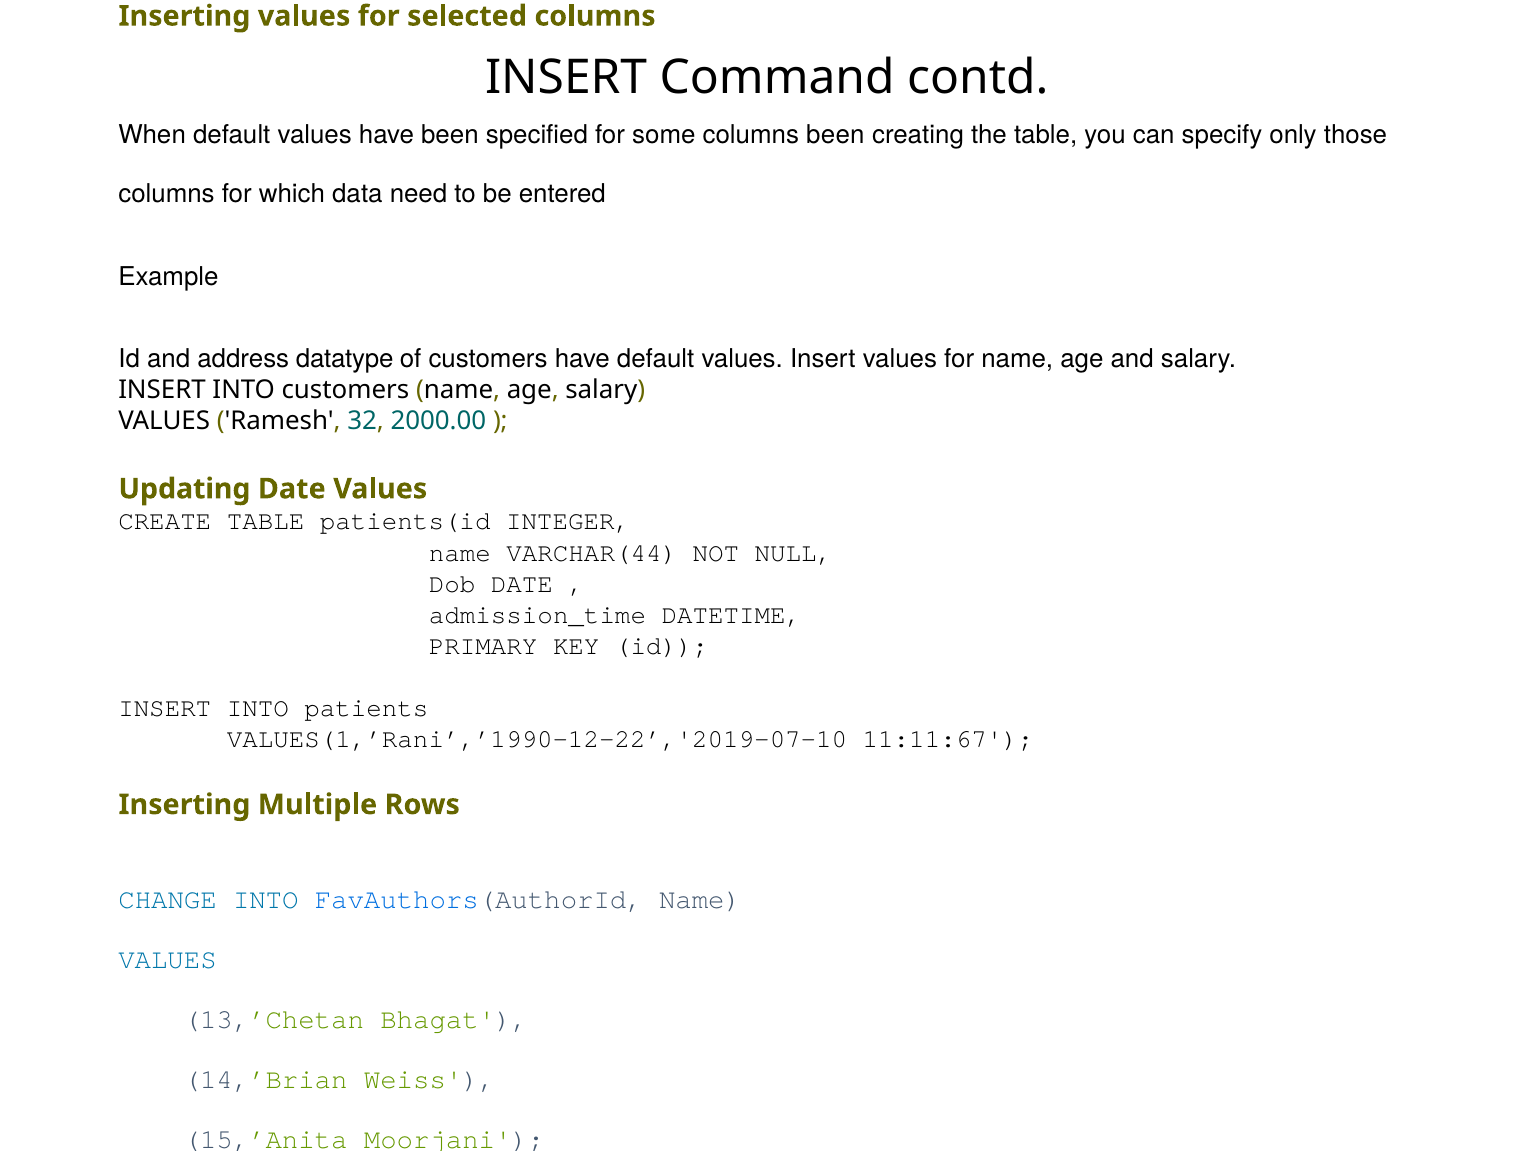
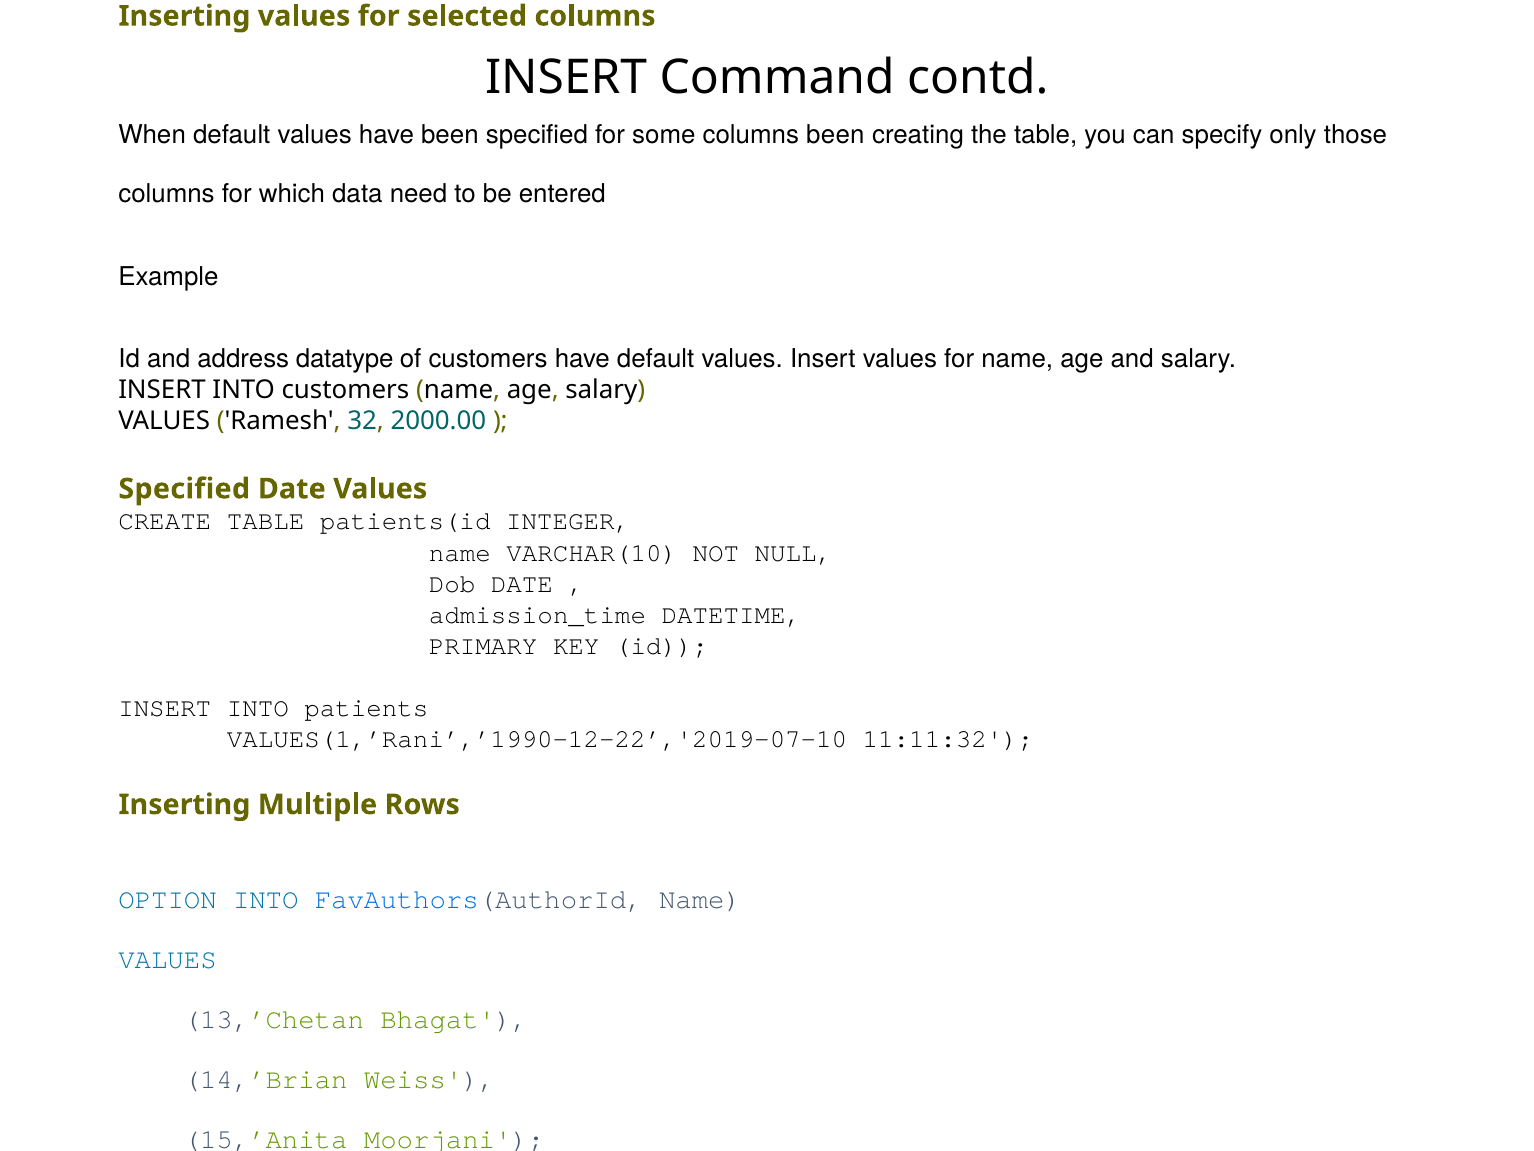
Updating: Updating -> Specified (184, 489)
VARCHAR(44: VARCHAR(44 -> VARCHAR(10 (592, 552)
11:11:67: 11:11:67 -> 11:11:32 (948, 738)
CHANGE: CHANGE -> OPTION (168, 899)
